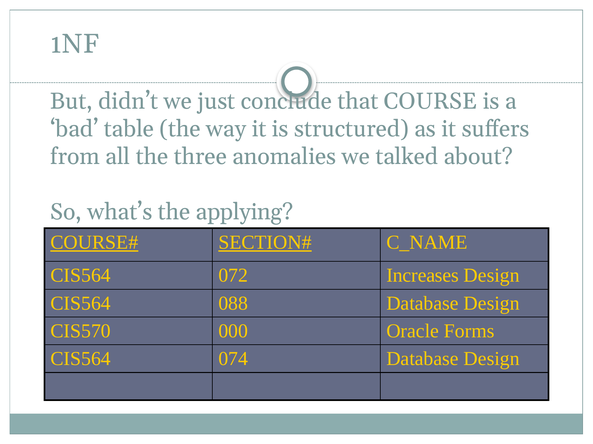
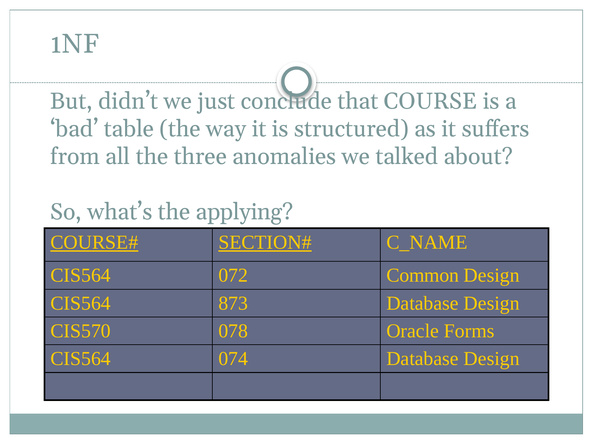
Increases: Increases -> Common (423, 276)
088: 088 -> 873 (233, 304)
000: 000 -> 078 (233, 332)
